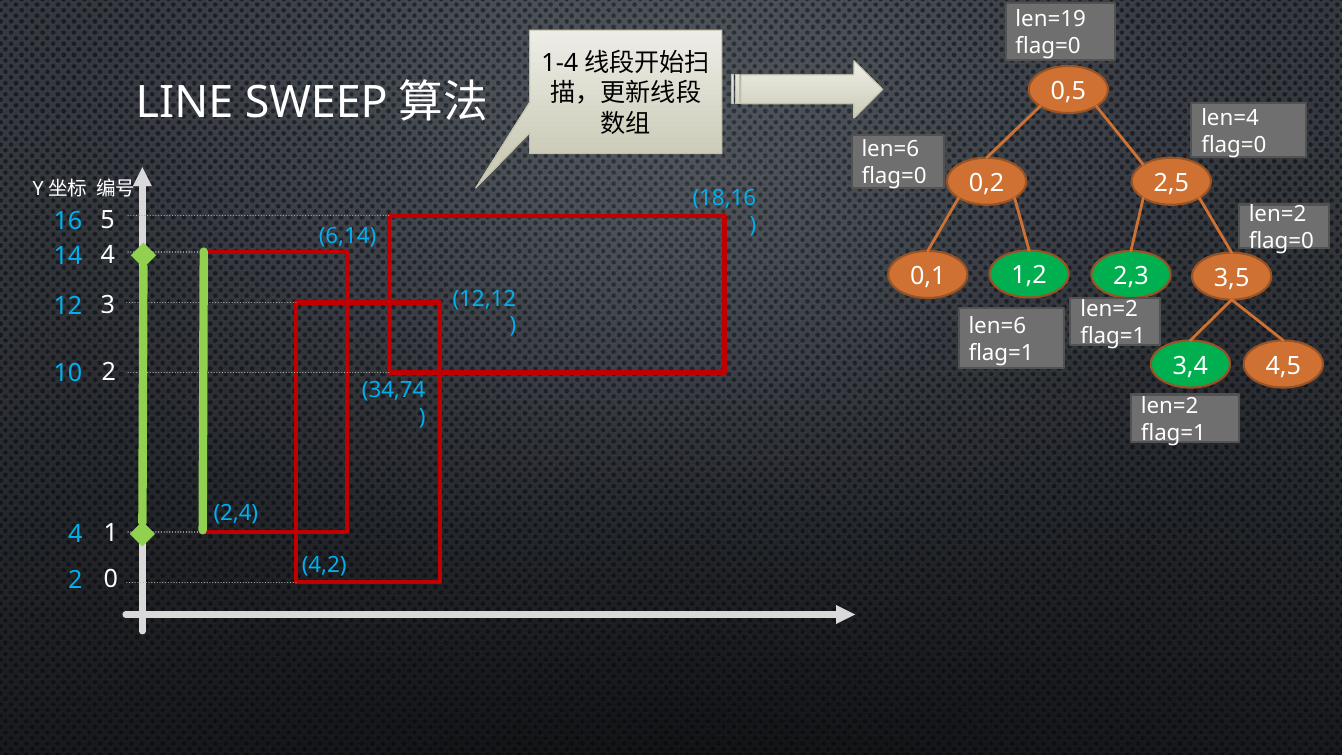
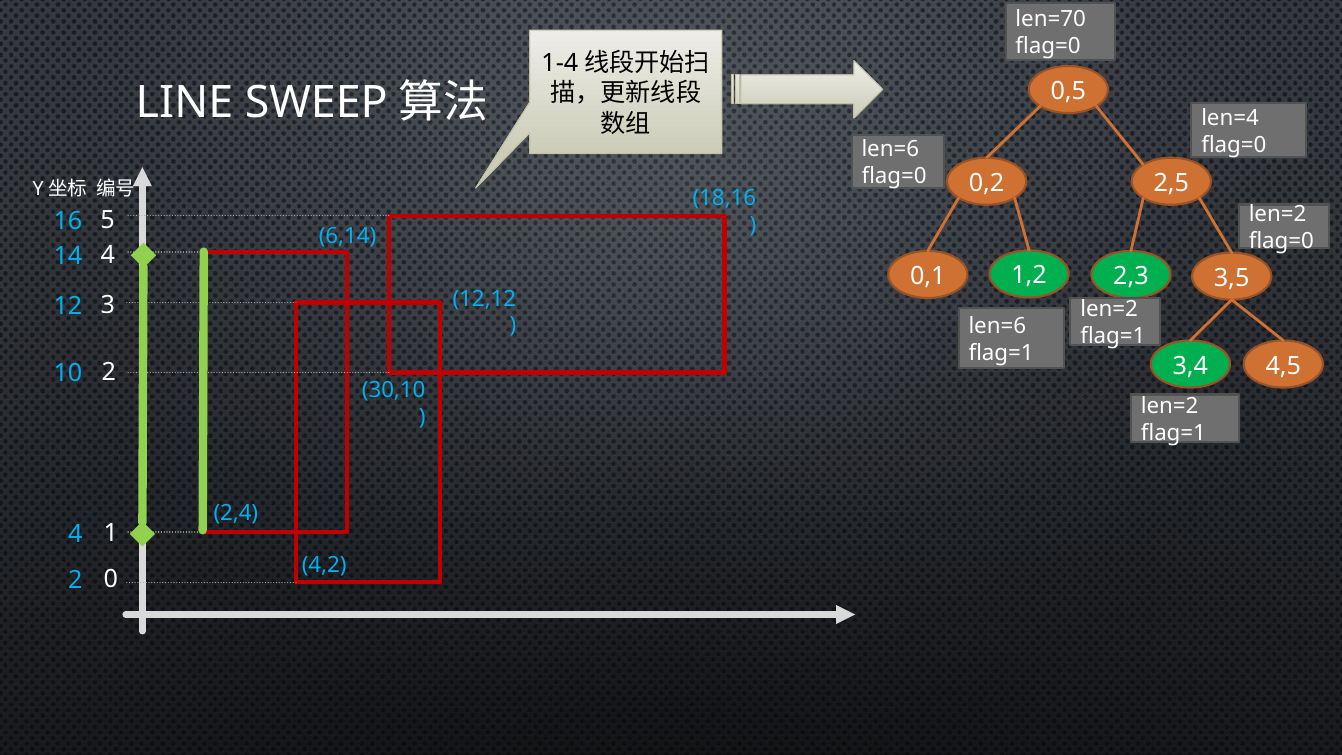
len=19: len=19 -> len=70 (1051, 19)
34,74: 34,74 -> 30,10 (394, 390)
